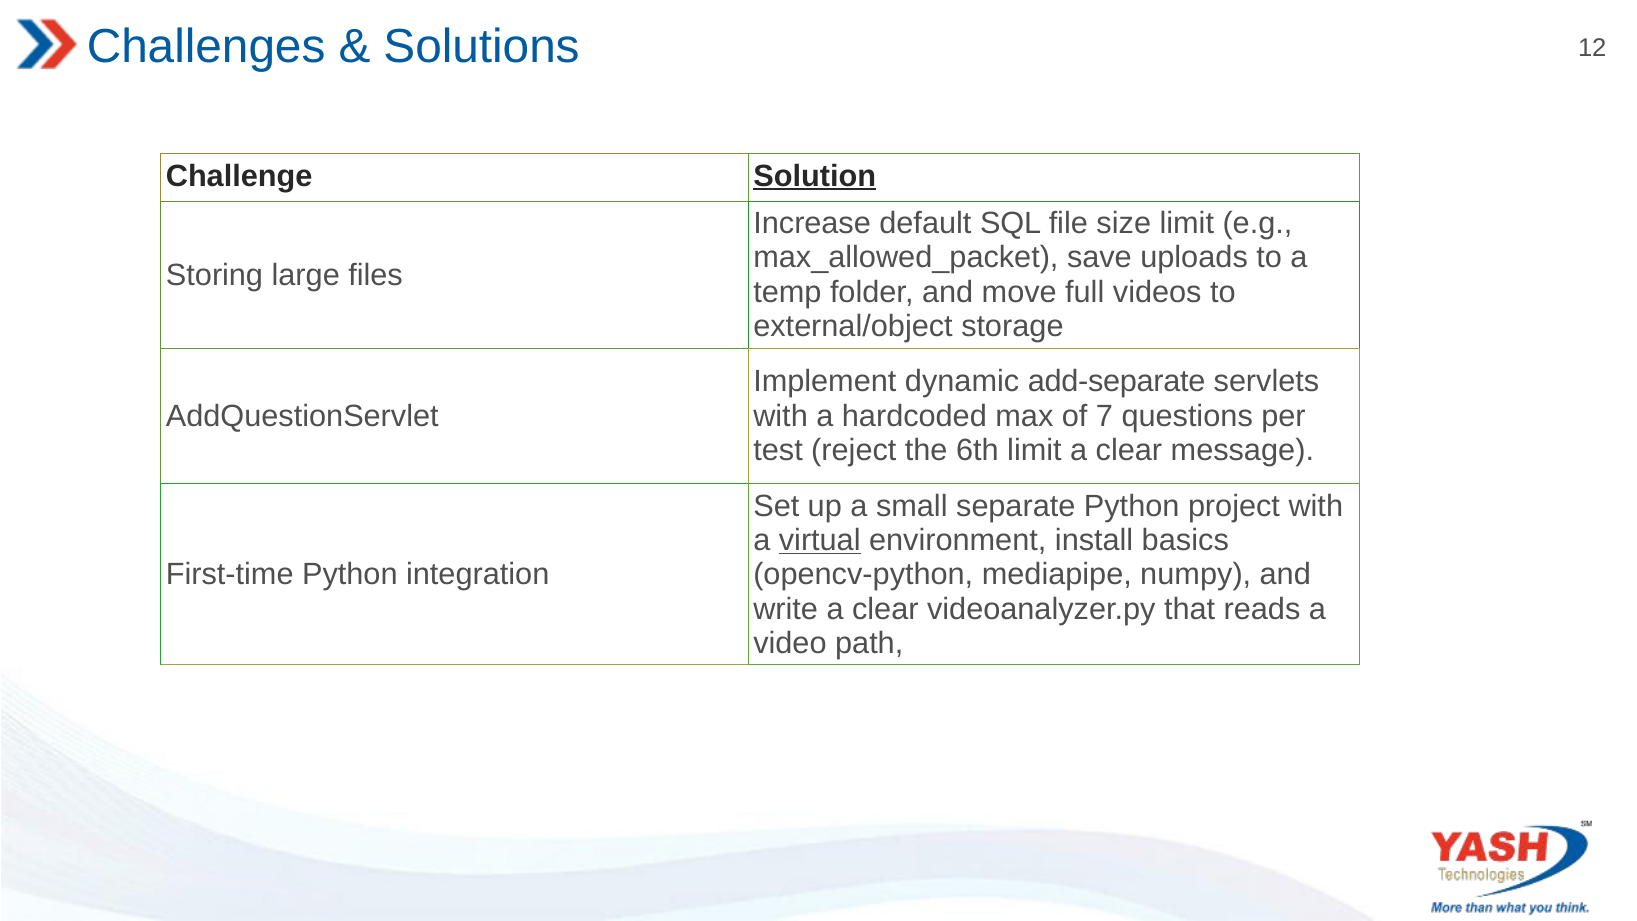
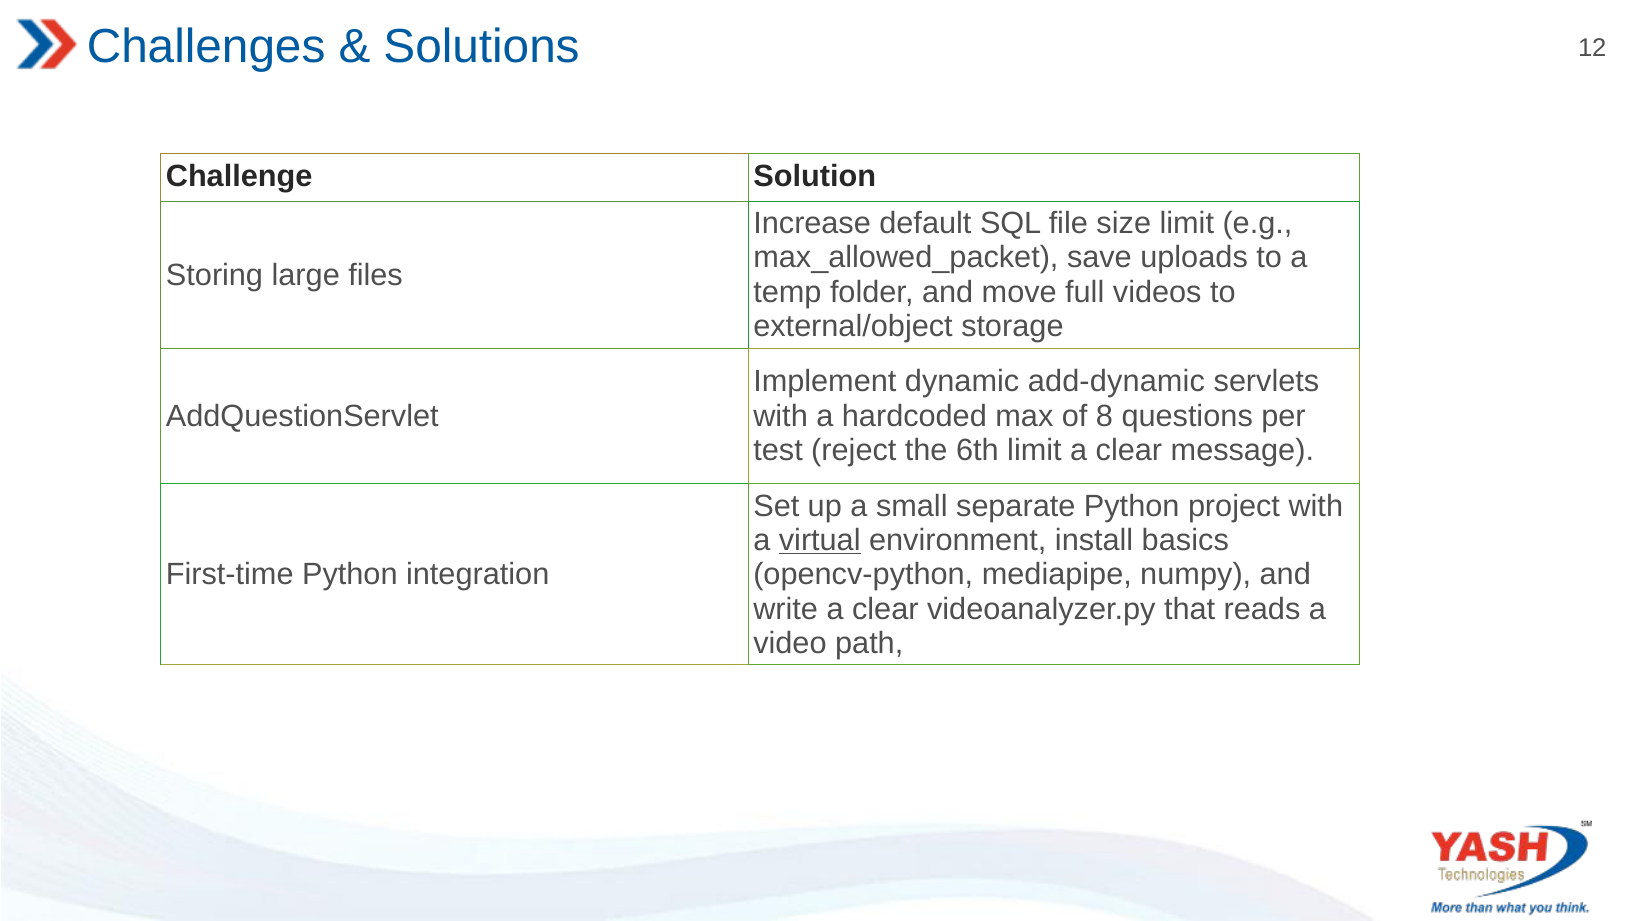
Solution underline: present -> none (815, 176)
add-separate: add-separate -> add-dynamic (1116, 382)
7: 7 -> 8 (1104, 416)
